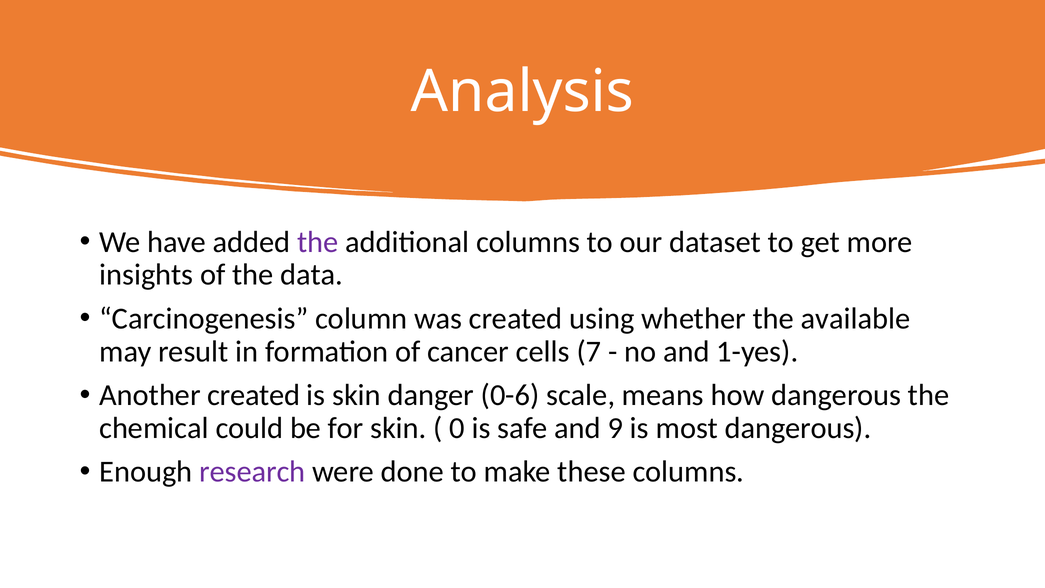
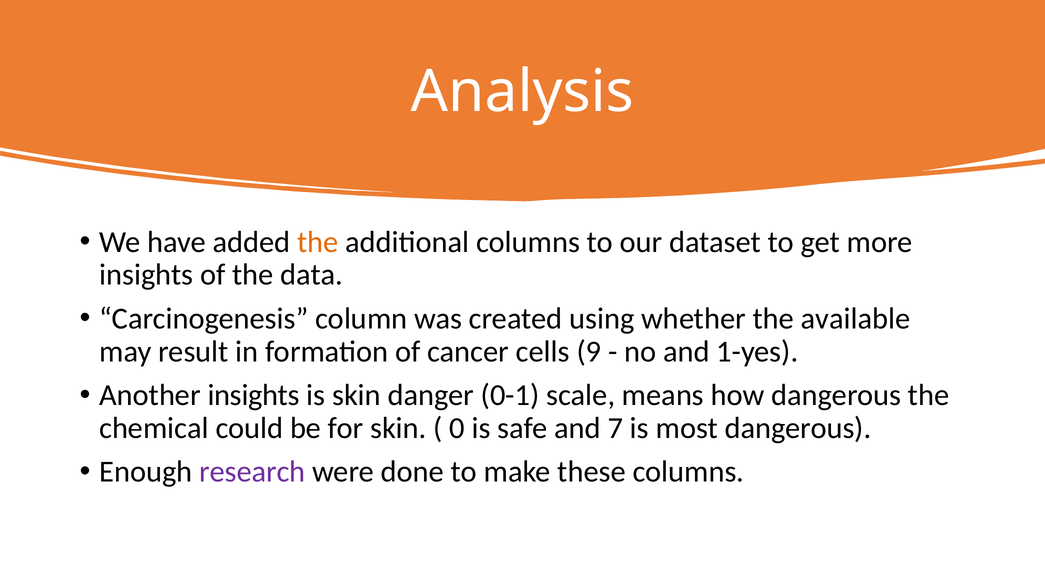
the colour: purple -> orange (318, 242)
7: 7 -> 9 (589, 351)
Another created: created -> insights (254, 395)
0-6: 0-6 -> 0-1 (510, 395)
9: 9 -> 7 (615, 428)
